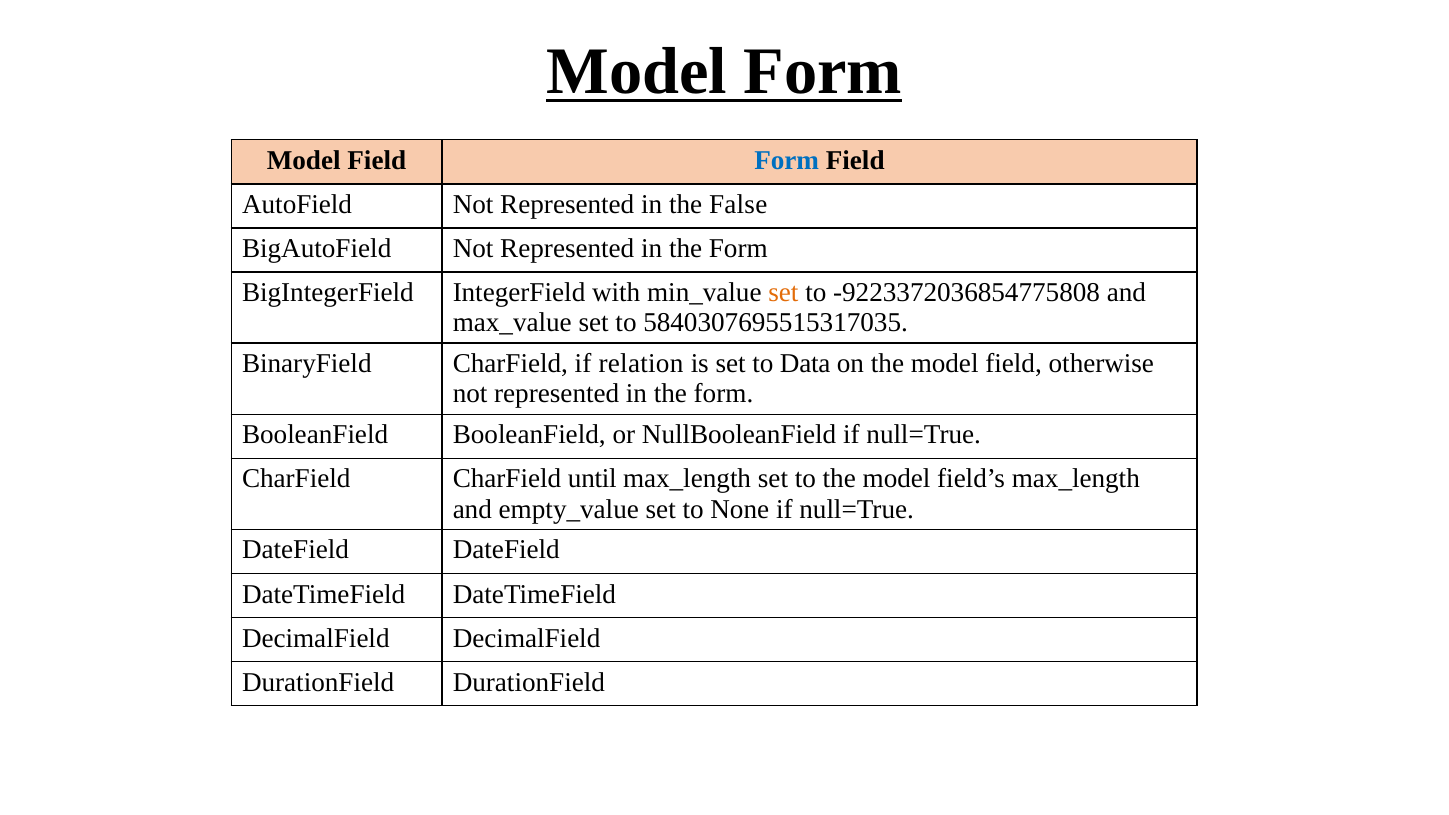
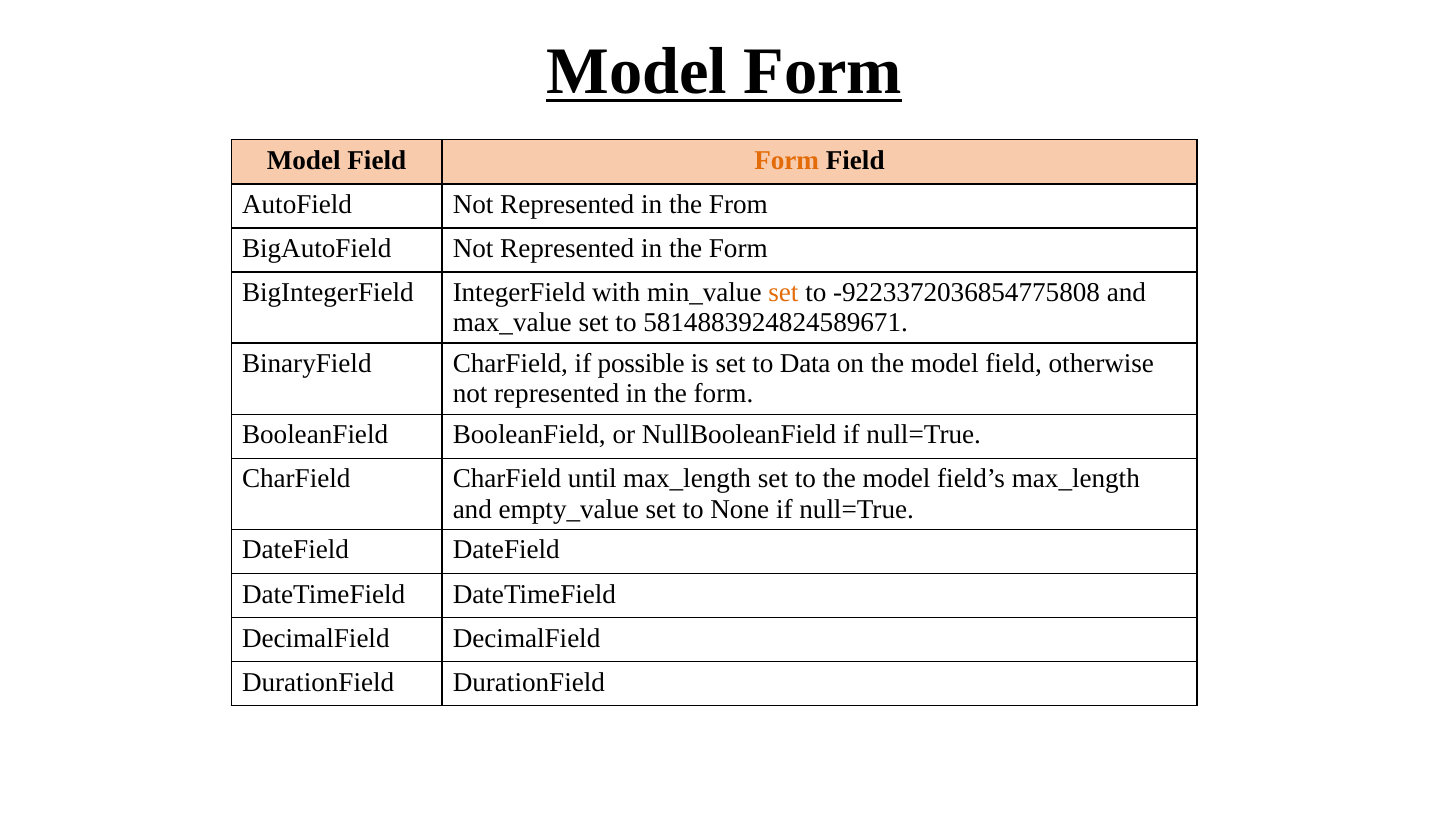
Form colour: blue -> orange (787, 161)
False: False -> From (738, 205)
5840307695515317035: 5840307695515317035 -> 5814883924824589671 (776, 323)
relation: relation -> possible (641, 364)
